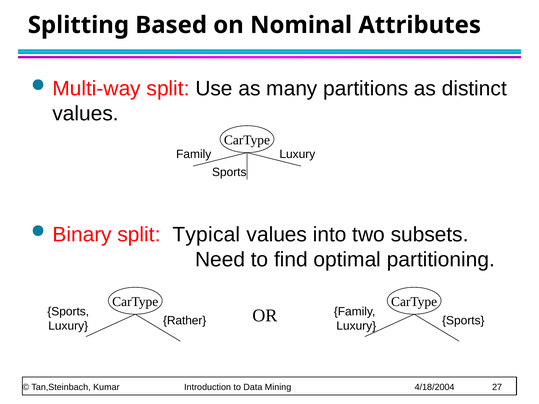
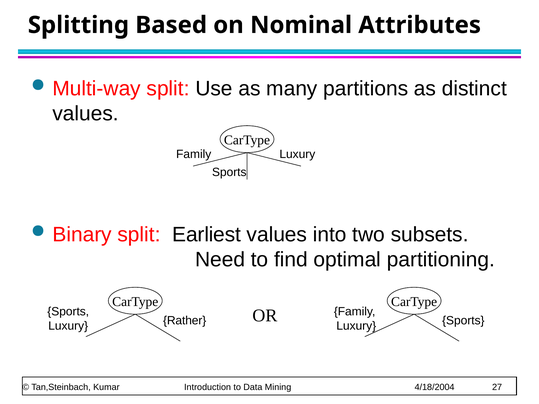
Typical: Typical -> Earliest (207, 235)
